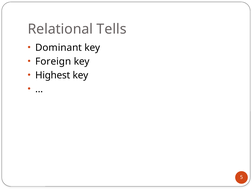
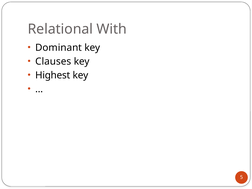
Tells: Tells -> With (112, 29)
Foreign: Foreign -> Clauses (53, 62)
